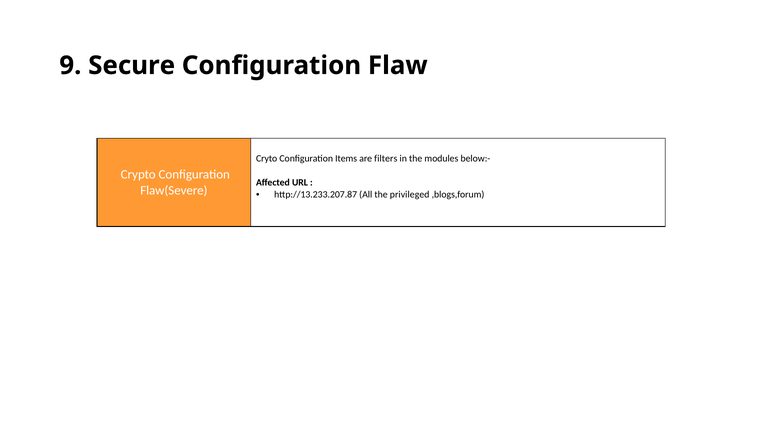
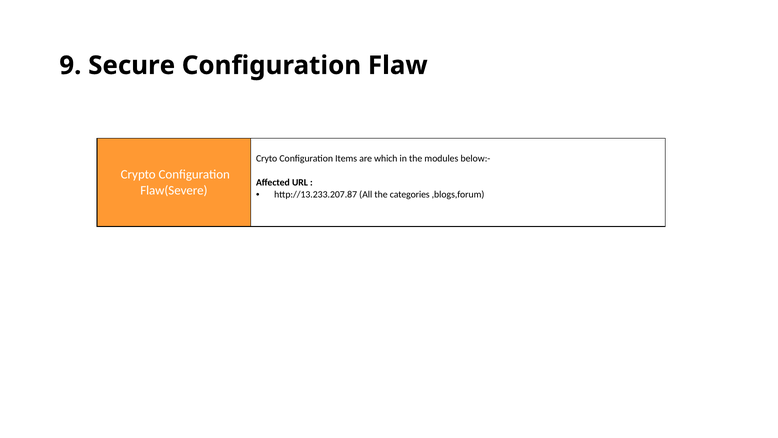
filters: filters -> which (386, 159)
privileged: privileged -> categories (410, 194)
